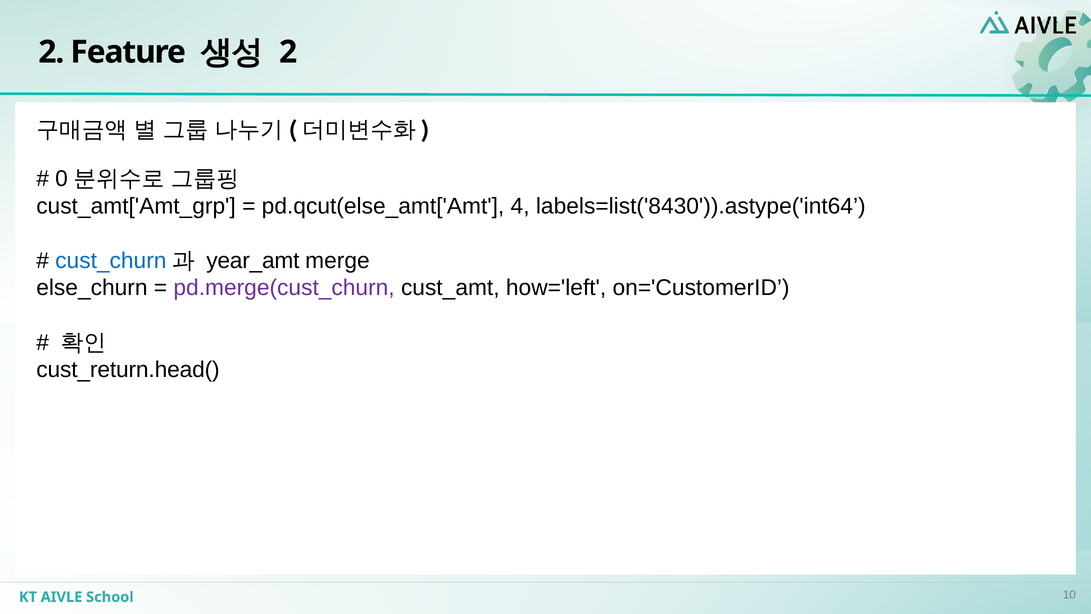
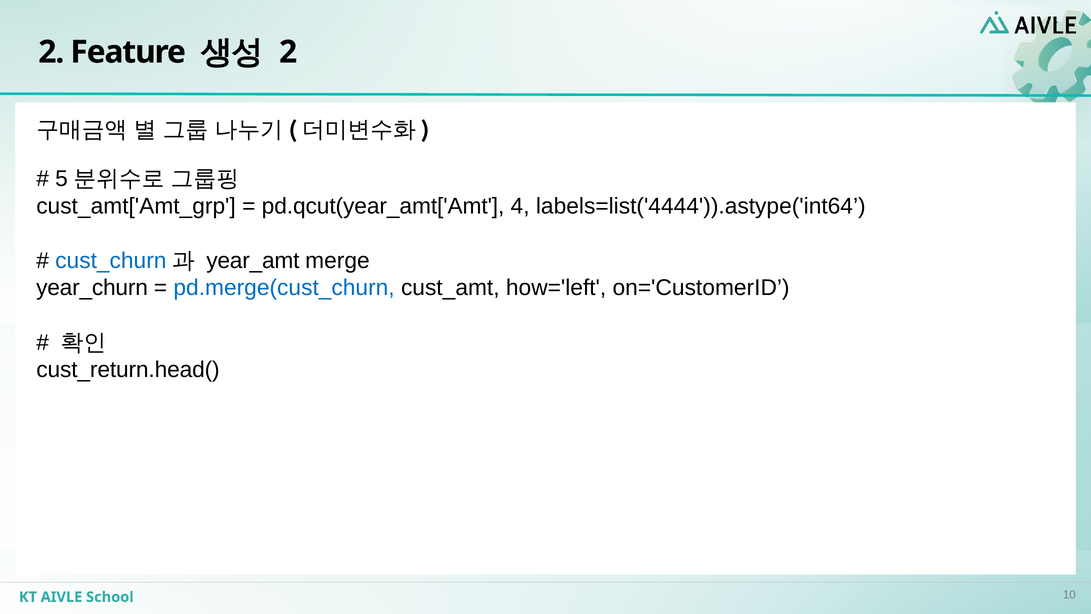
0: 0 -> 5 (62, 179)
pd.qcut(else_amt['Amt: pd.qcut(else_amt['Amt -> pd.qcut(year_amt['Amt (383, 206)
labels=list('8430')).astype('int64: labels=list('8430')).astype('int64 -> labels=list('4444')).astype('int64 (701, 206)
else_churn: else_churn -> year_churn (92, 288)
pd.merge(cust_churn colour: purple -> blue (284, 288)
